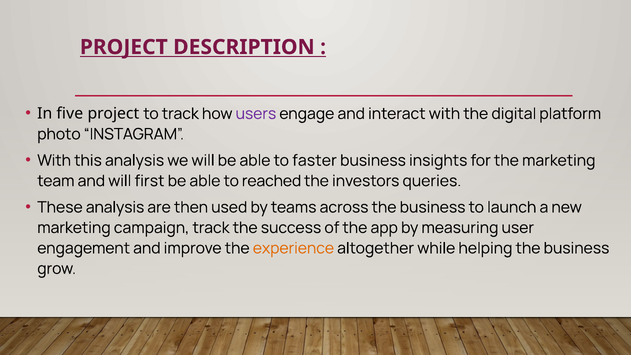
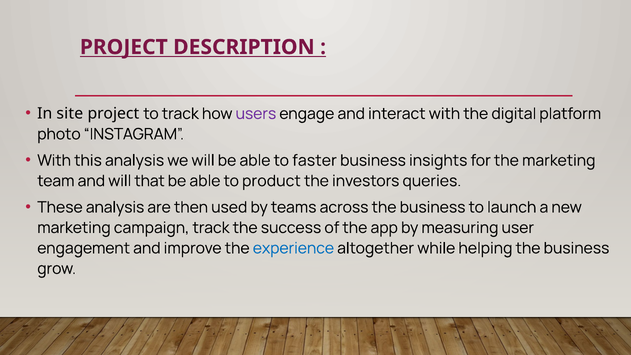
five: five -> site (70, 114)
first: first -> that (150, 181)
reached: reached -> product (271, 181)
experience colour: orange -> blue (293, 248)
